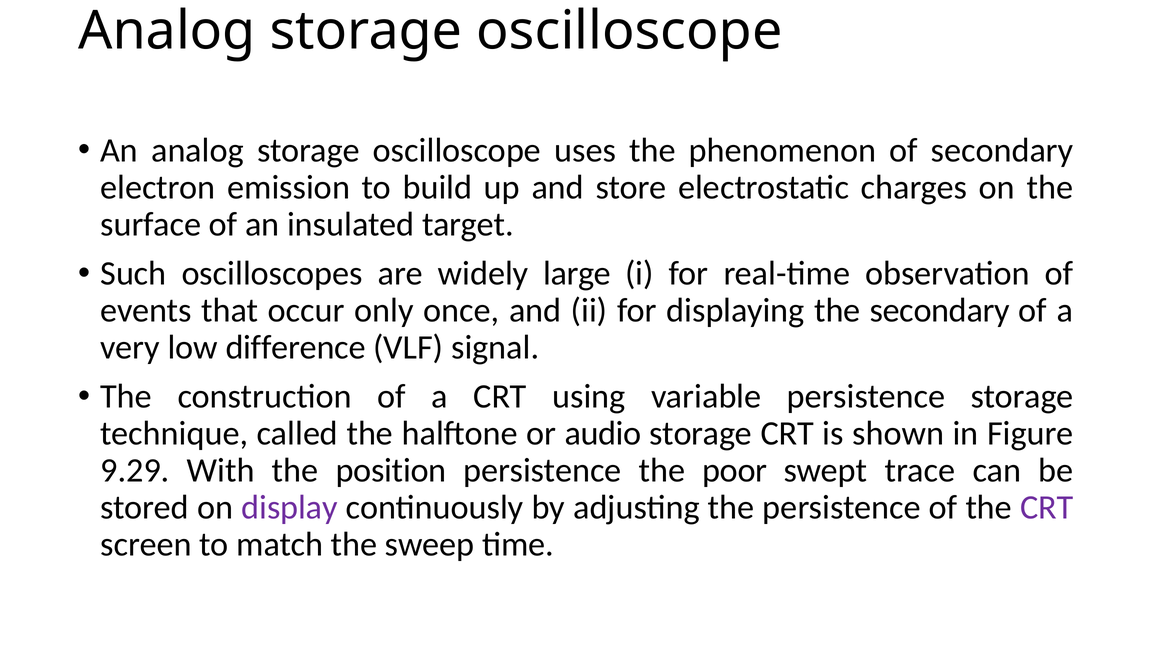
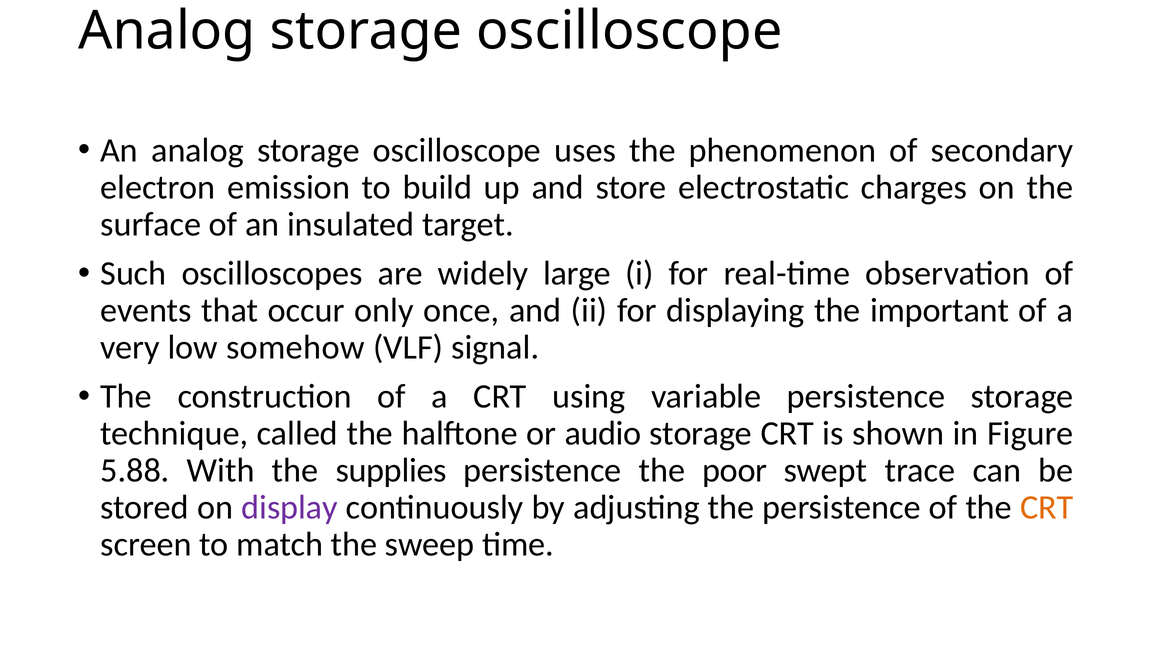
the secondary: secondary -> important (940, 310)
difference: difference -> somehow (295, 347)
9.29: 9.29 -> 5.88 (135, 470)
position: position -> supplies (391, 470)
CRT colour: purple -> orange (1047, 507)
